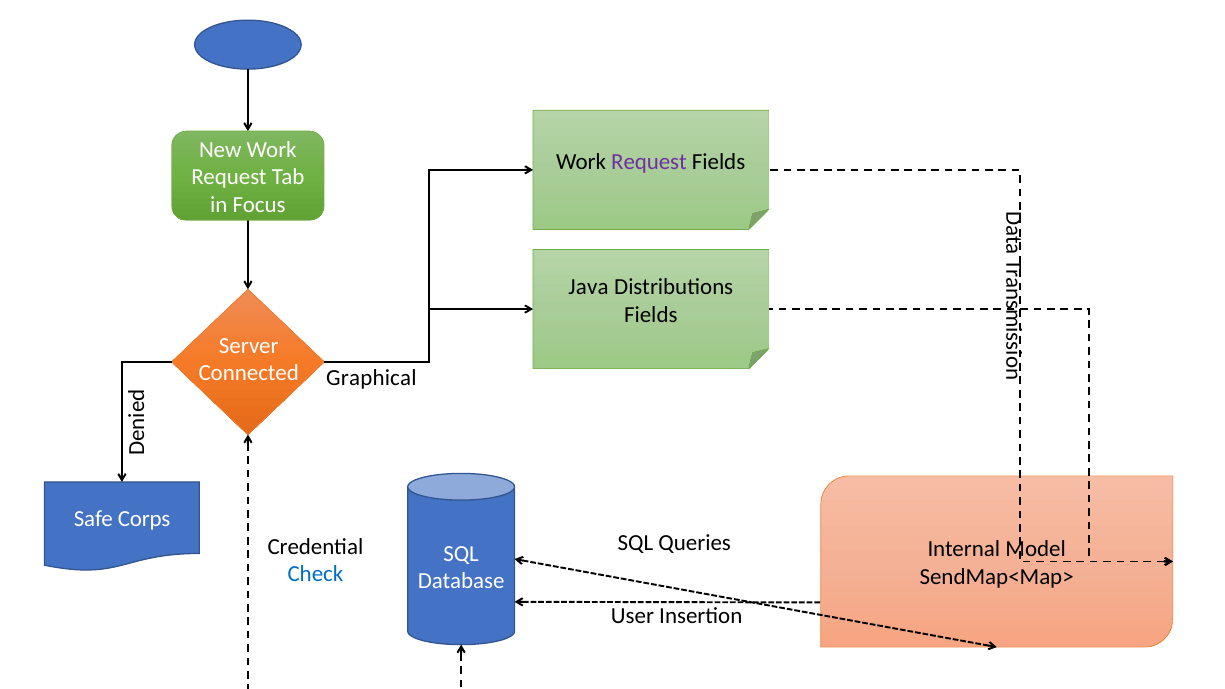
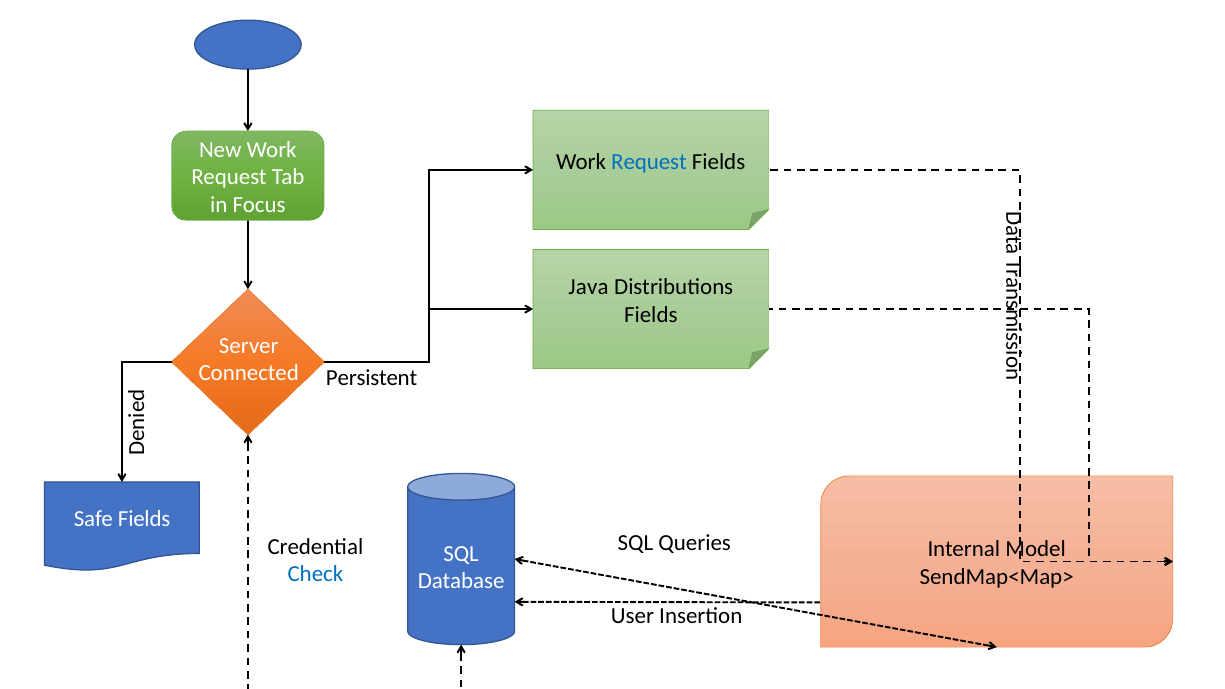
Request colour: purple -> blue (649, 162)
Graphical: Graphical -> Persistent (372, 378)
Safe Corps: Corps -> Fields (144, 519)
